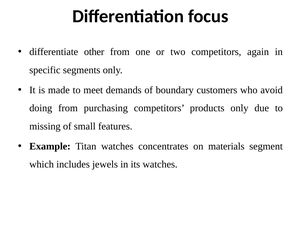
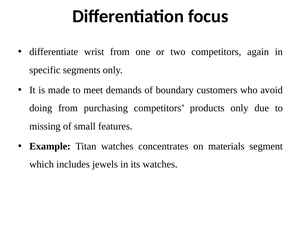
other: other -> wrist (94, 52)
